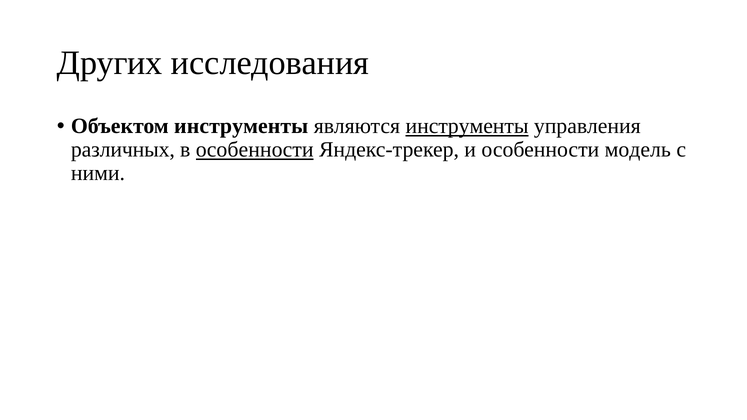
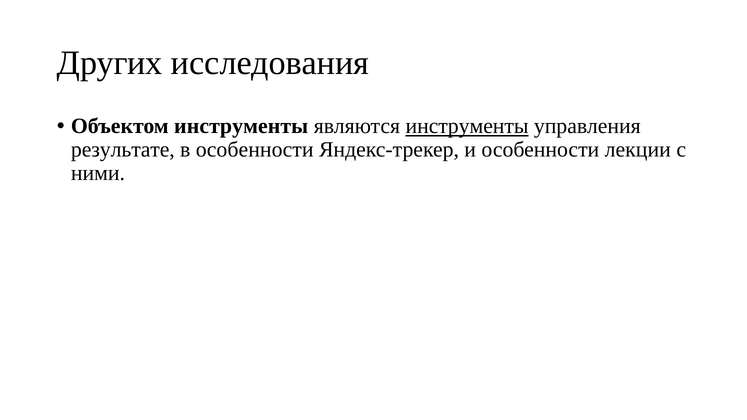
различных: различных -> результате (123, 150)
особенности underline: present -> none (255, 150)
модель: модель -> лекции (638, 150)
